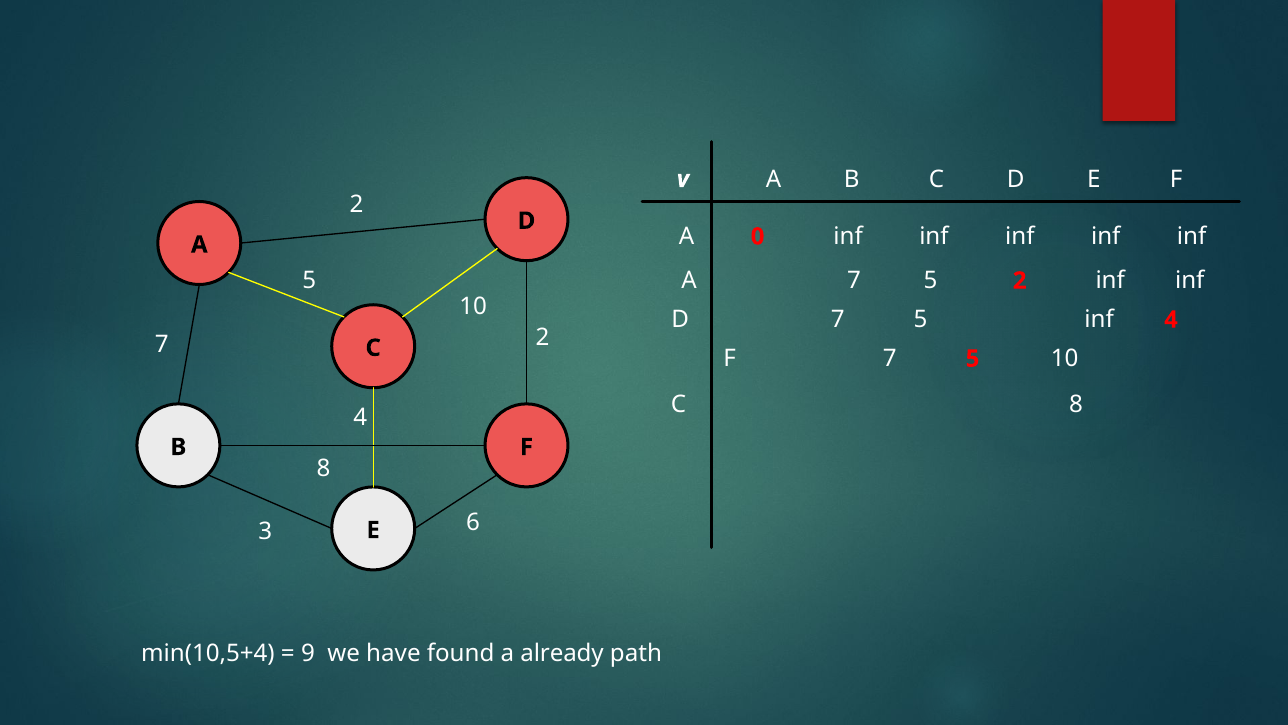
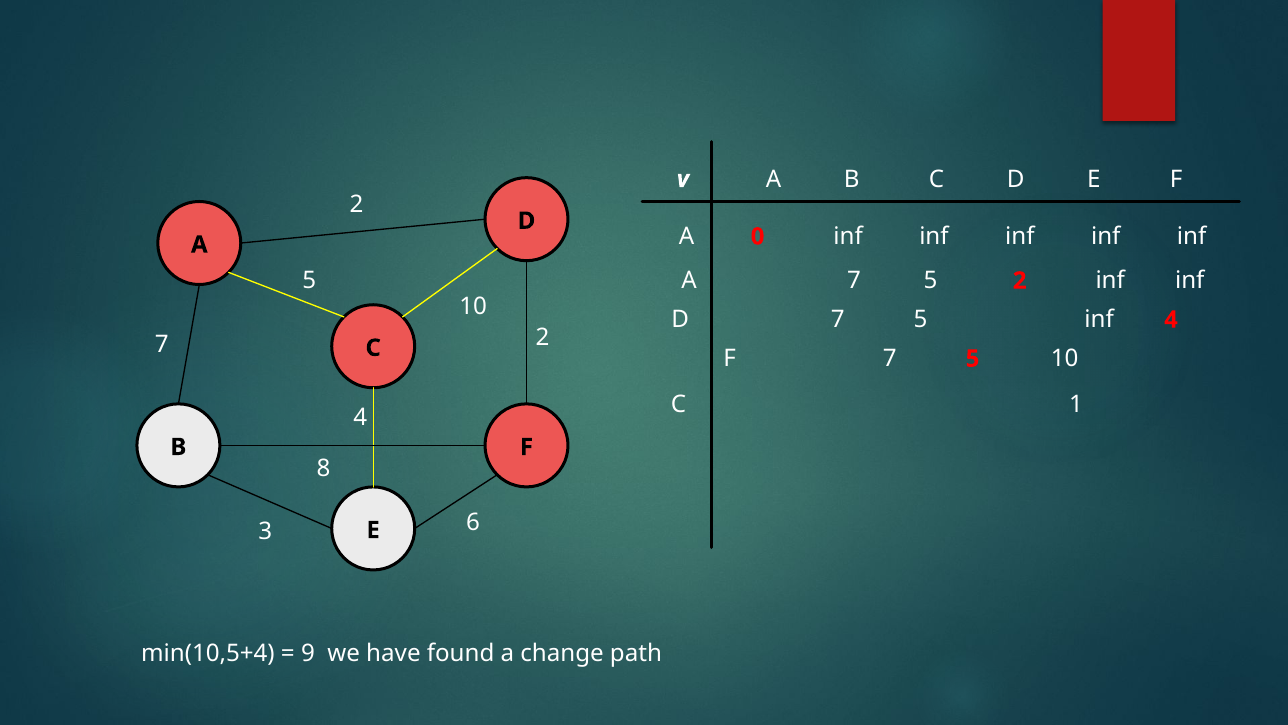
C 8: 8 -> 1 (1076, 405)
already: already -> change (562, 654)
